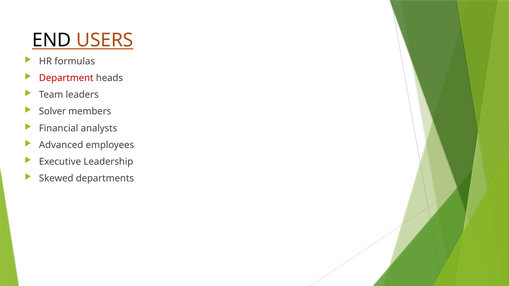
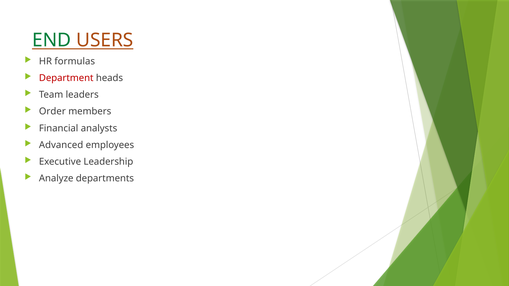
END colour: black -> green (52, 40)
Solver: Solver -> Order (52, 112)
Skewed: Skewed -> Analyze (56, 179)
